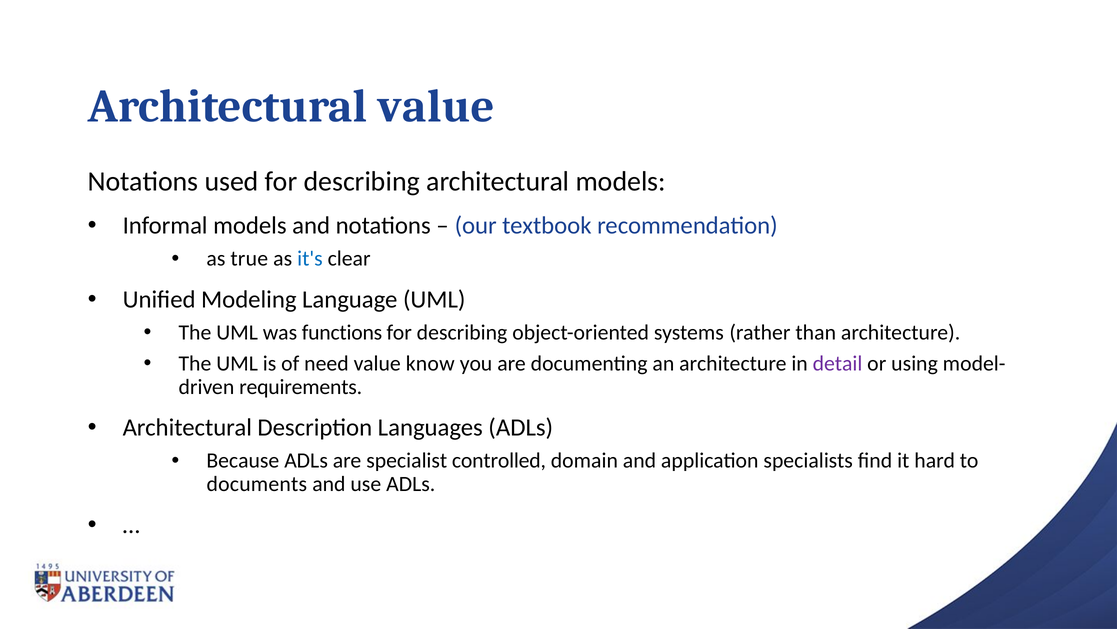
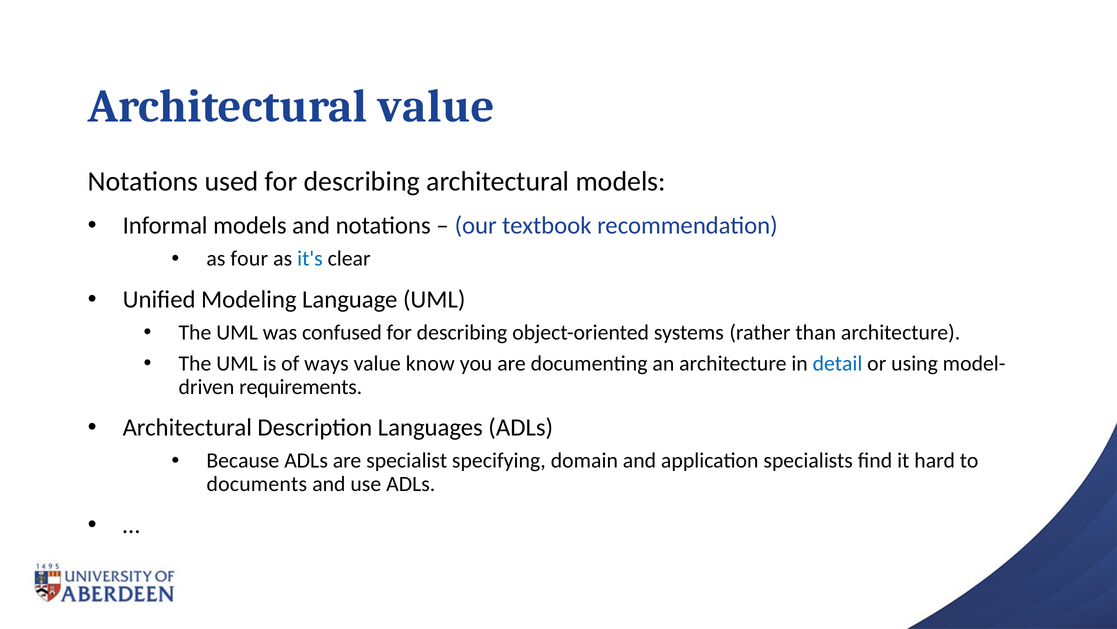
true: true -> four (249, 258)
functions: functions -> confused (342, 332)
need: need -> ways (326, 363)
detail colour: purple -> blue (838, 363)
controlled: controlled -> specifying (499, 460)
